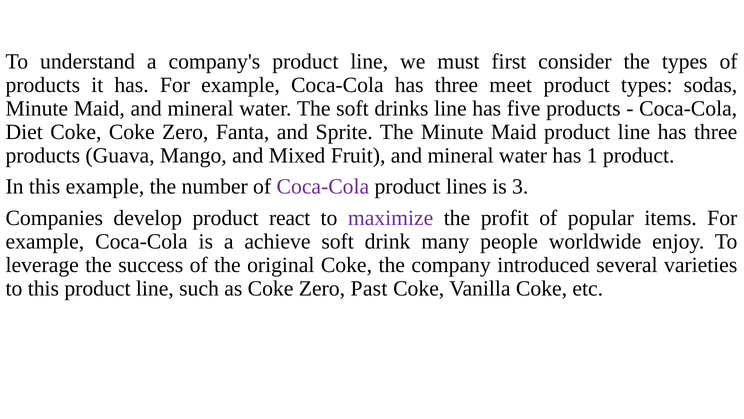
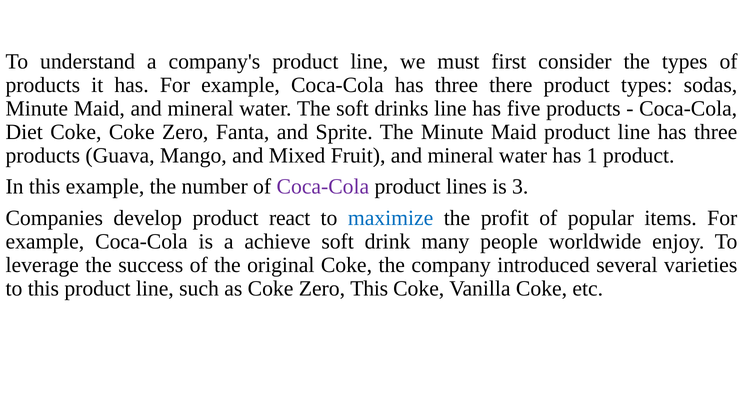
meet: meet -> there (511, 85)
maximize colour: purple -> blue (391, 218)
Zero Past: Past -> This (369, 288)
